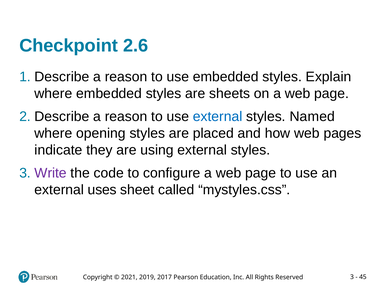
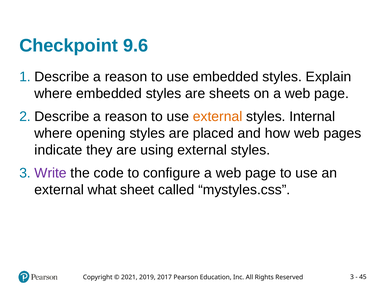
2.6: 2.6 -> 9.6 (136, 46)
external colour: blue -> orange (218, 116)
Named: Named -> Internal (312, 116)
uses: uses -> what (102, 190)
